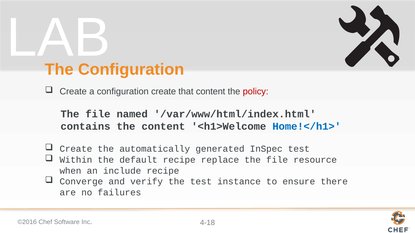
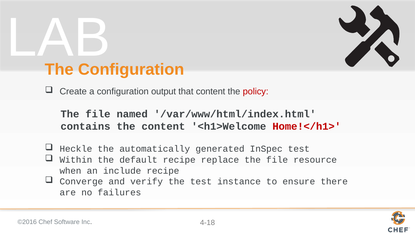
configuration create: create -> output (164, 92)
Home!</h1> colour: blue -> red (307, 127)
Create: Create -> Heckle (76, 149)
